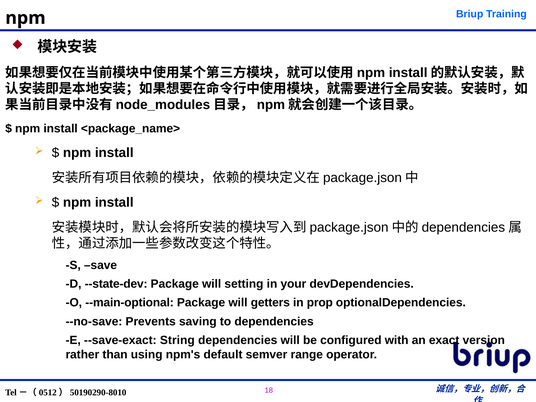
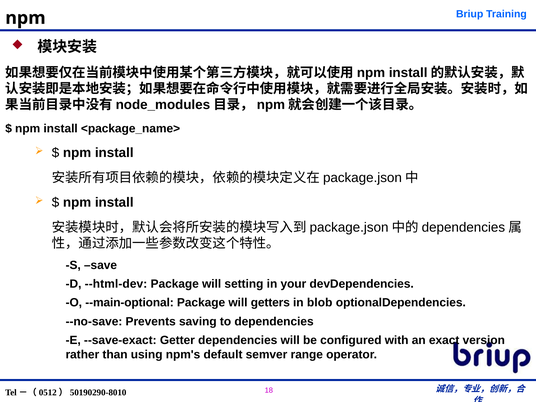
--state-dev: --state-dev -> --html-dev (116, 284)
prop: prop -> blob (320, 303)
String: String -> Getter (177, 340)
